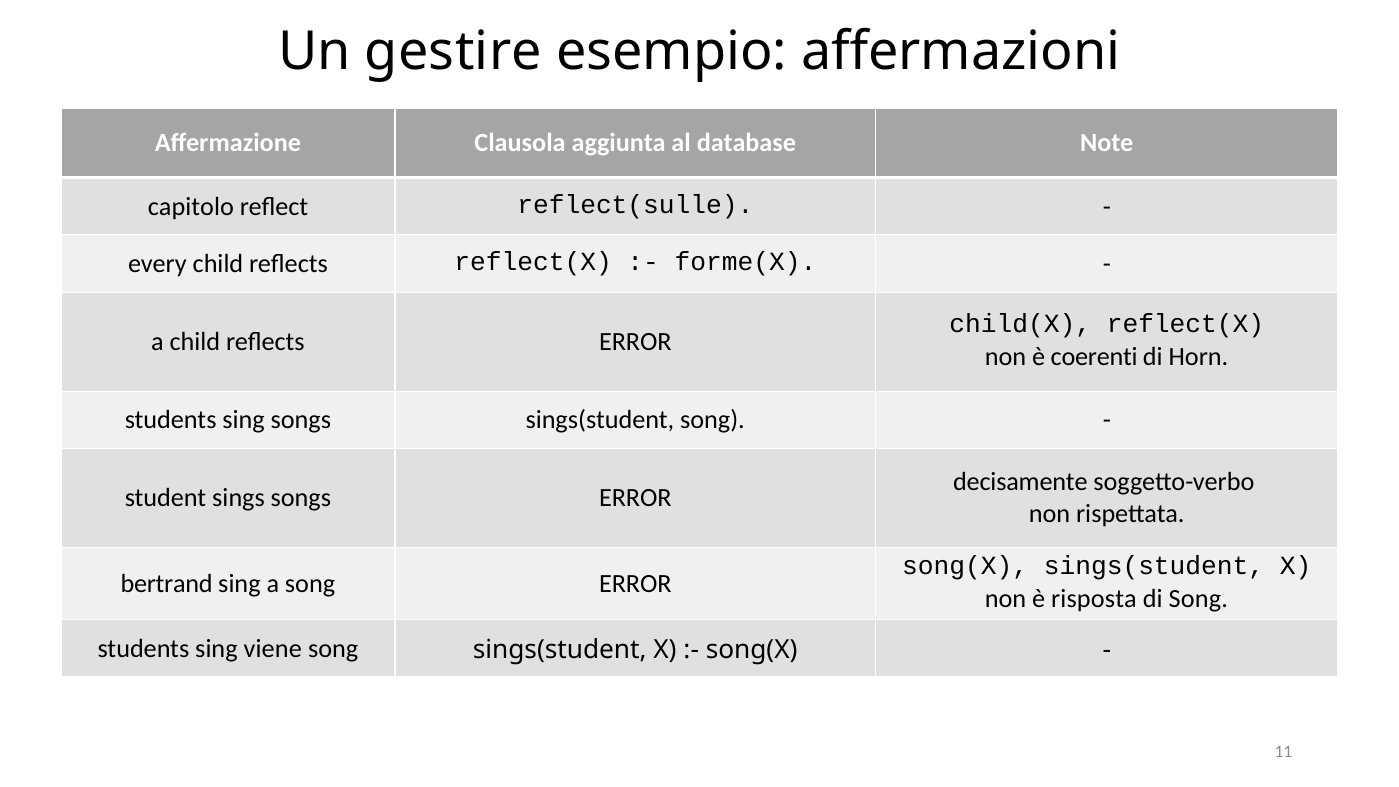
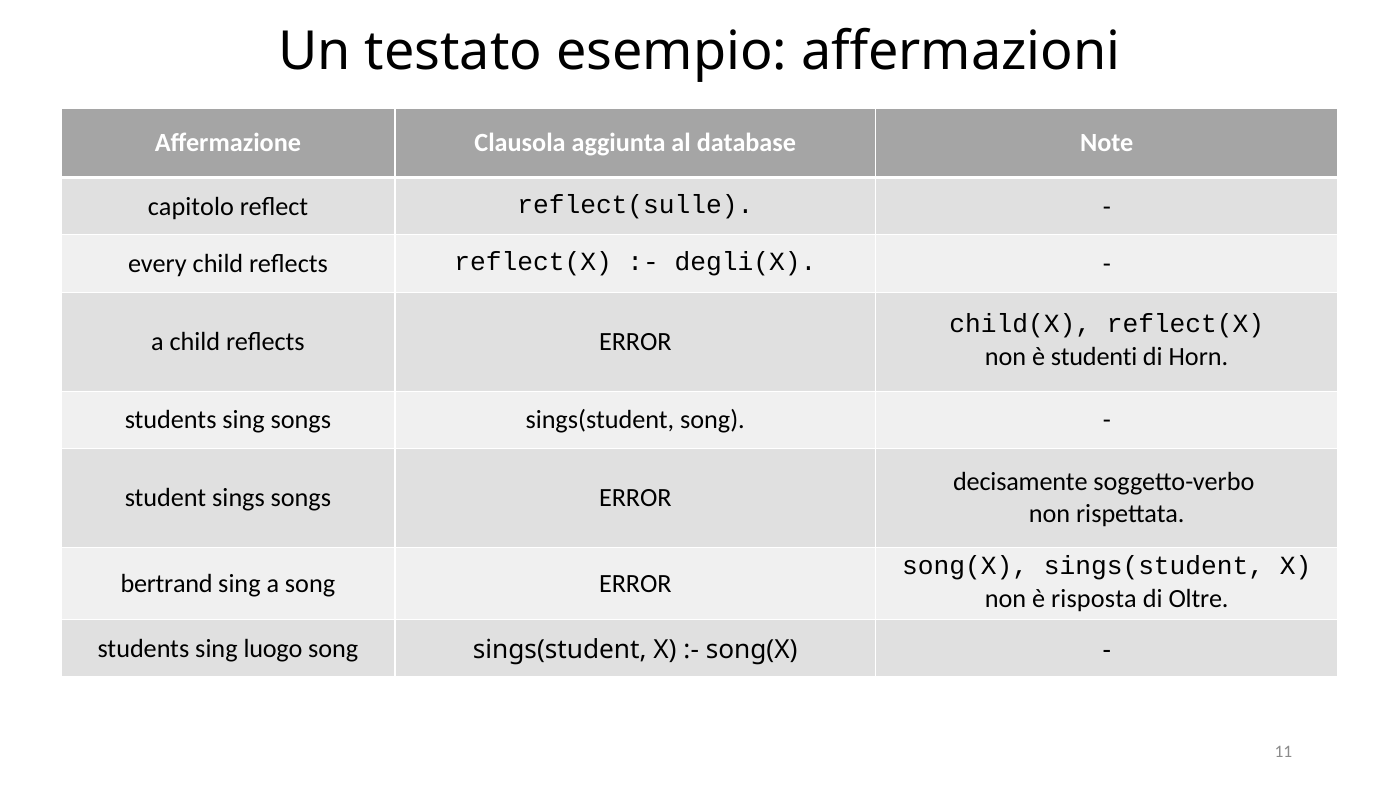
gestire: gestire -> testato (453, 52)
forme(X: forme(X -> degli(X (746, 262)
coerenti: coerenti -> studenti (1094, 357)
di Song: Song -> Oltre (1199, 599)
viene: viene -> luogo (273, 649)
